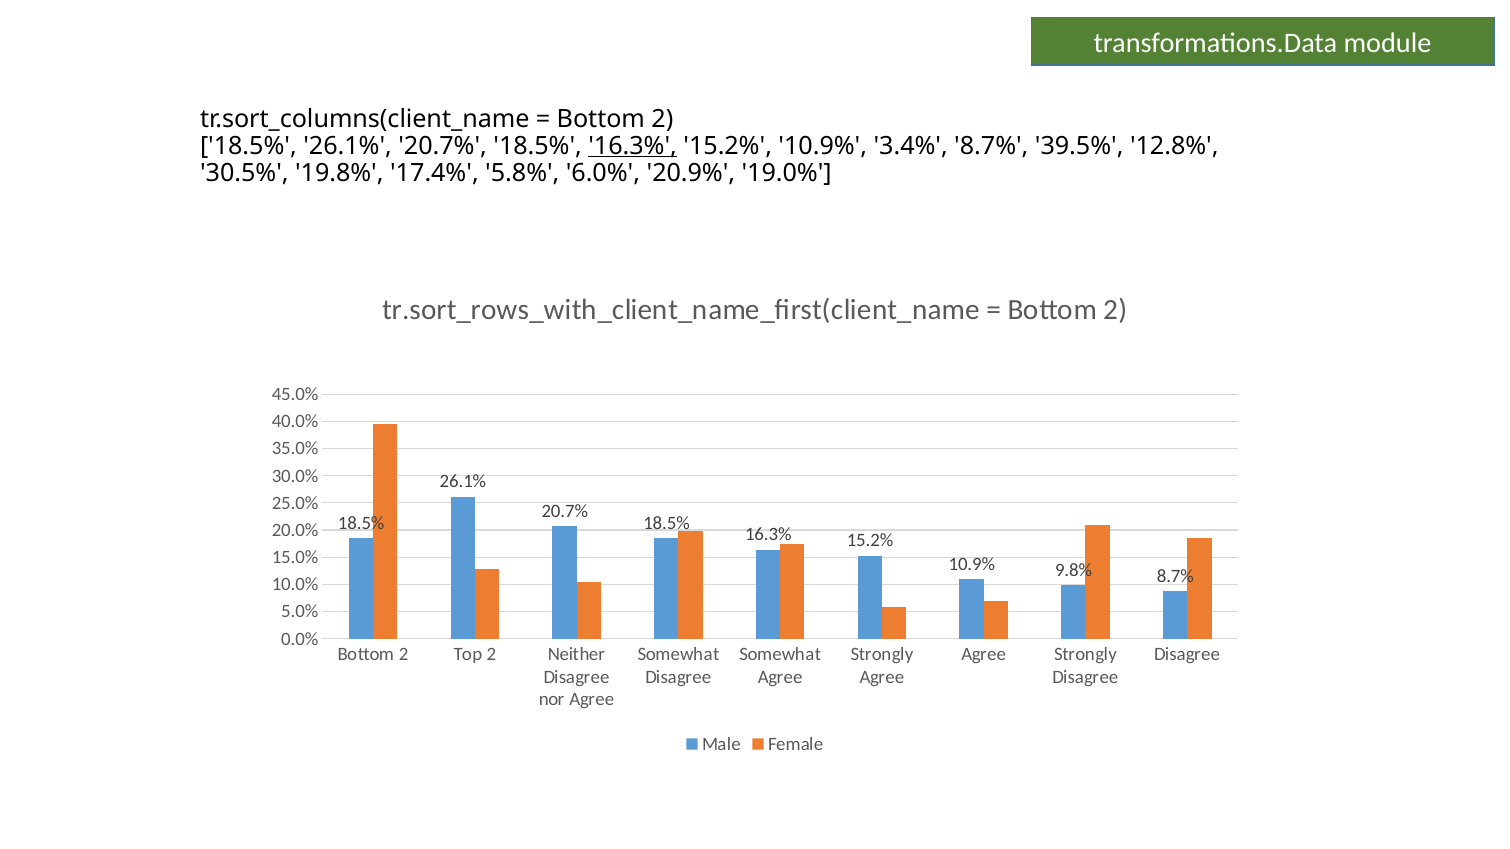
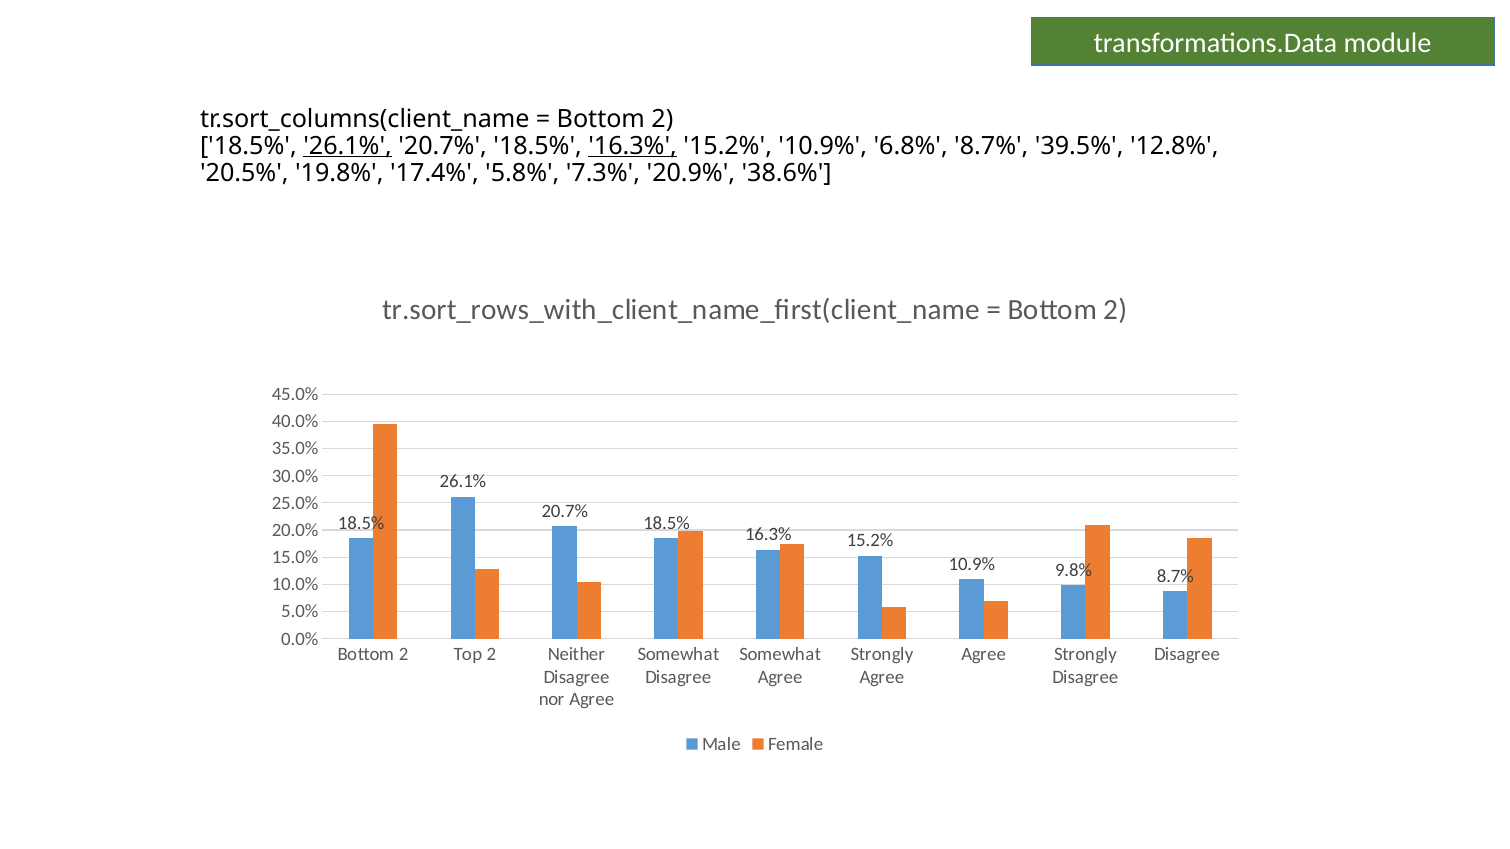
26.1% underline: none -> present (348, 146)
3.4%: 3.4% -> 6.8% (911, 146)
30.5%: 30.5% -> 20.5% (244, 173)
6.0%: 6.0% -> 7.3% (603, 173)
19.0%: 19.0% -> 38.6% (787, 173)
